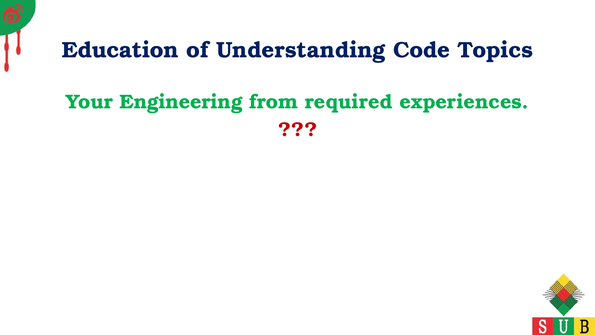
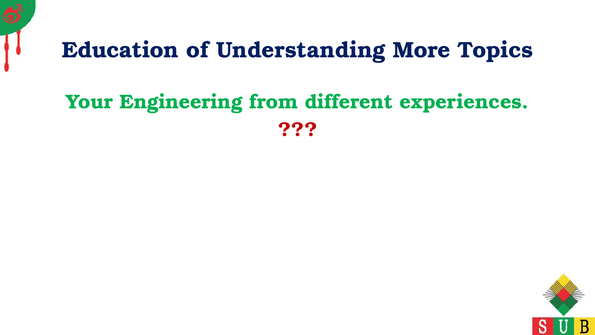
Code: Code -> More (422, 50)
required: required -> different (349, 102)
